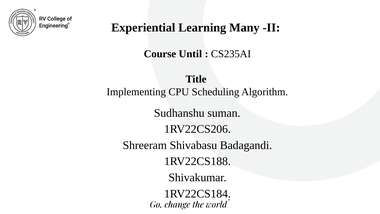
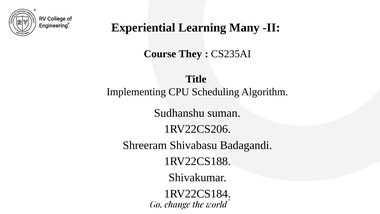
Until: Until -> They (190, 54)
